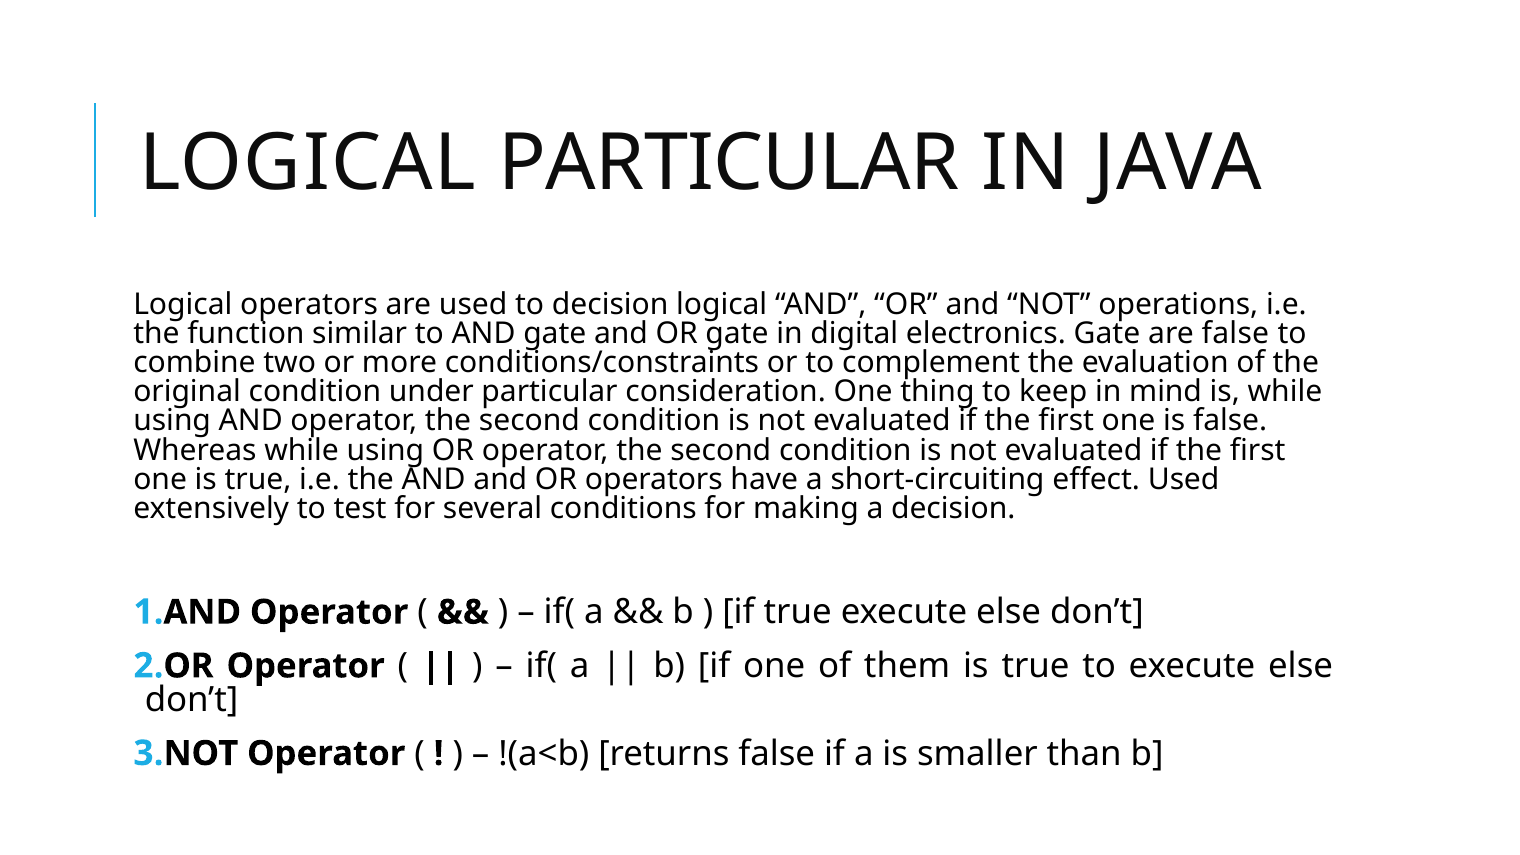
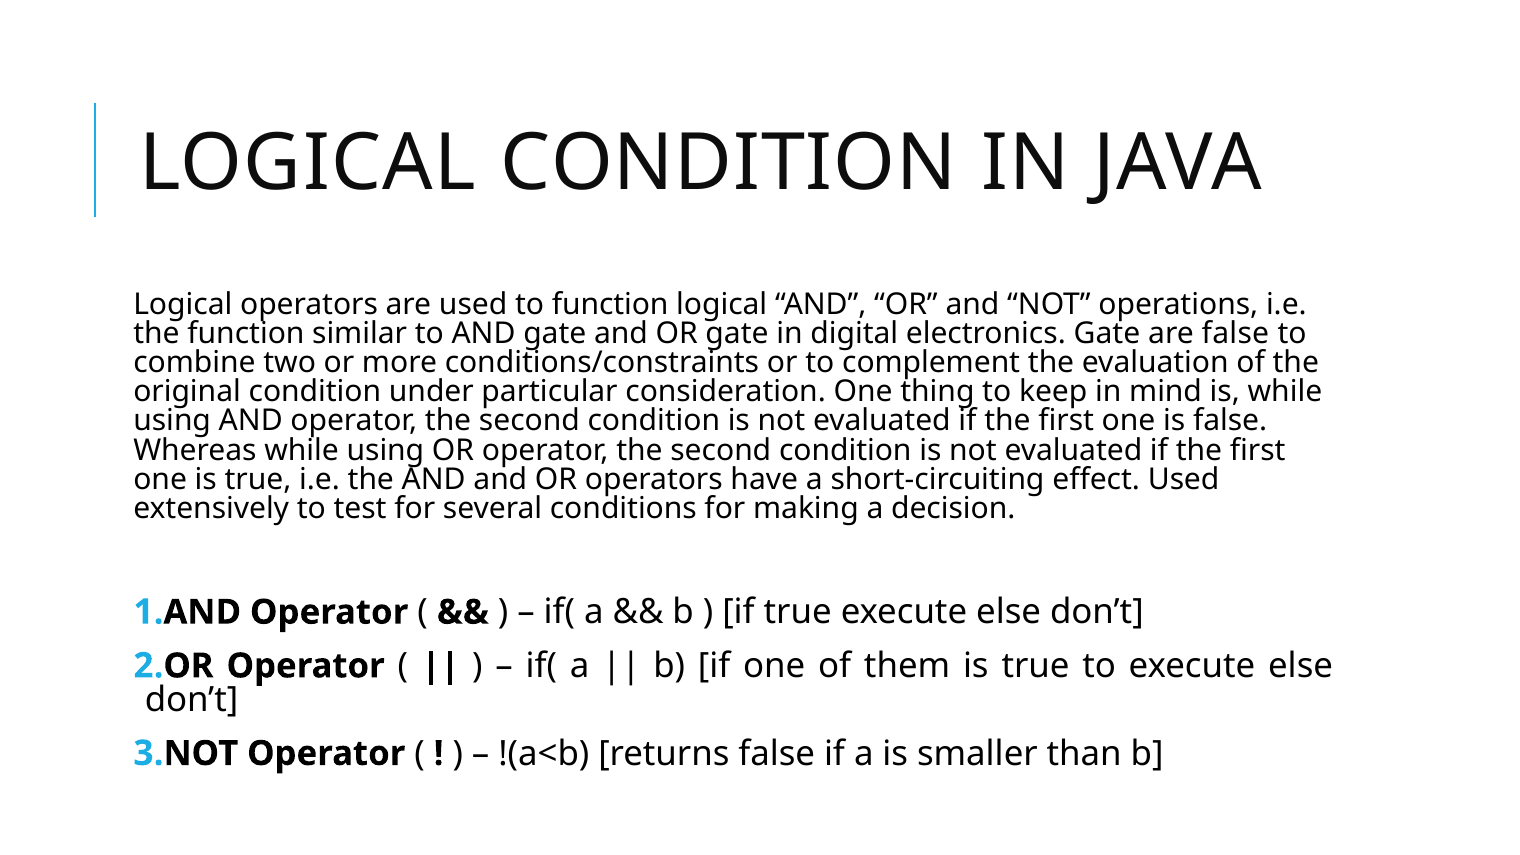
LOGICAL PARTICULAR: PARTICULAR -> CONDITION (728, 163)
to decision: decision -> function (610, 304)
